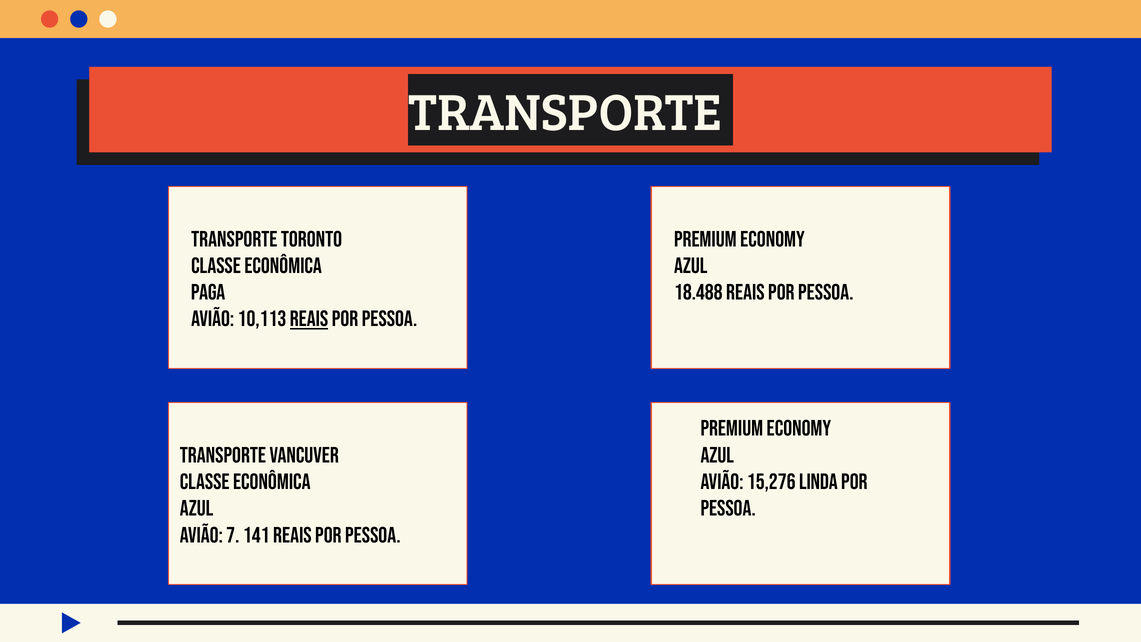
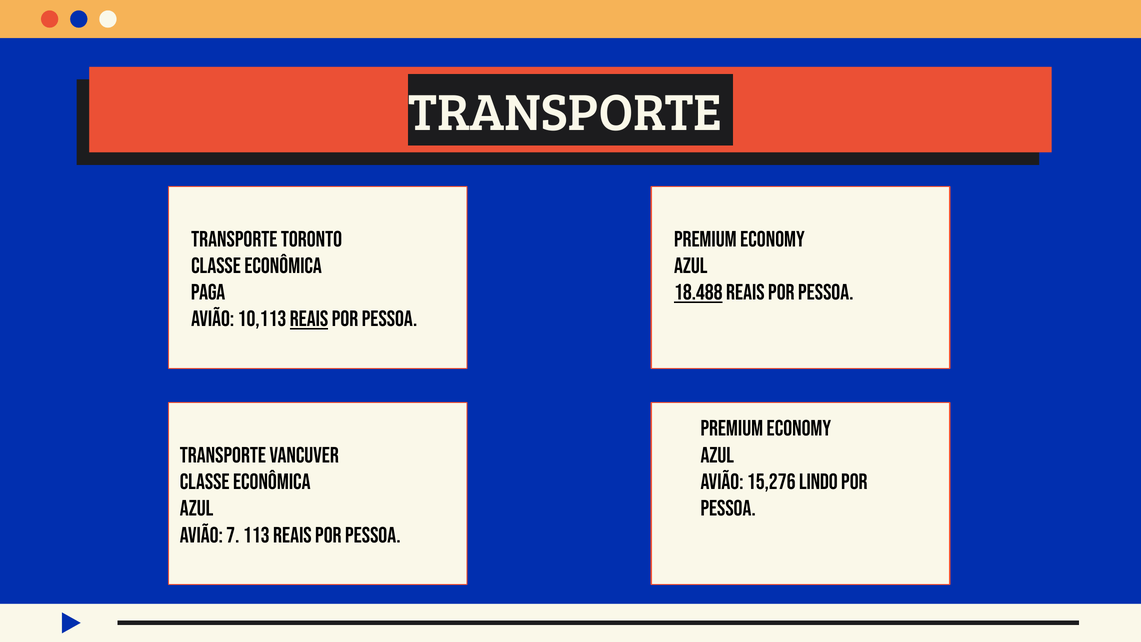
18.488 underline: none -> present (698, 292)
linda: linda -> lindo (818, 482)
141: 141 -> 113 (256, 535)
